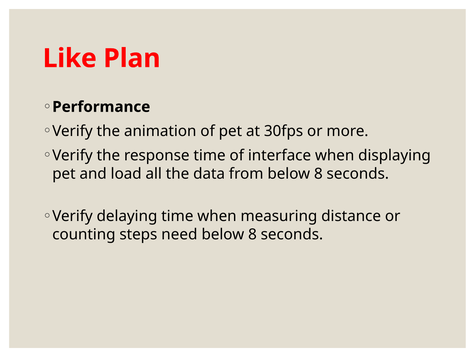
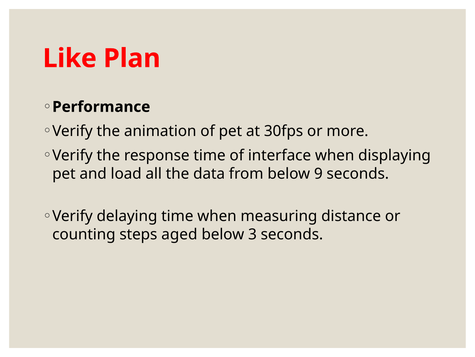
from below 8: 8 -> 9 (318, 173)
need: need -> aged (179, 234)
8: 8 -> 3 (252, 234)
